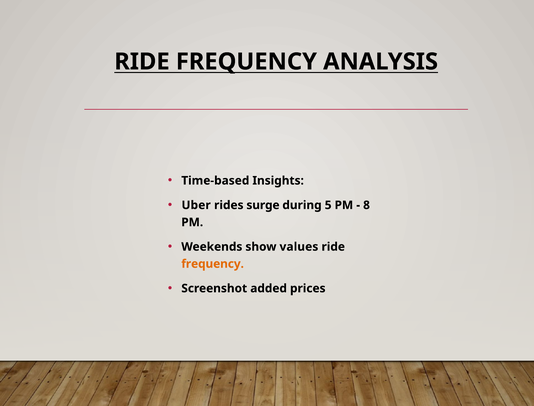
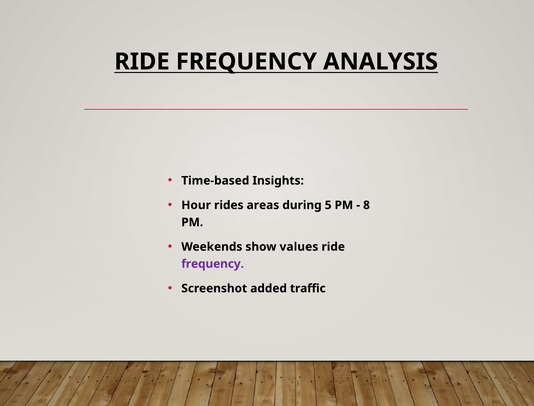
Uber: Uber -> Hour (196, 205)
surge: surge -> areas (263, 205)
frequency colour: orange -> purple (213, 264)
prices: prices -> traffic (308, 288)
